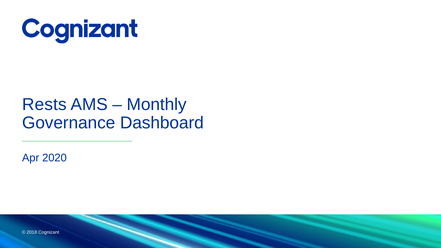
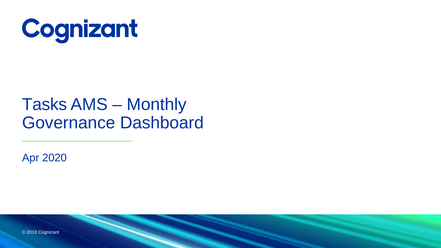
Rests: Rests -> Tasks (45, 104)
